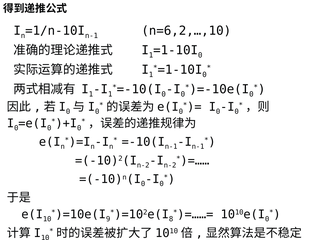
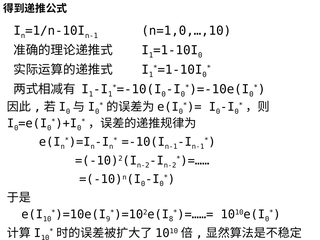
n=6,2,…,10: n=6,2,…,10 -> n=1,0,…,10 (186, 31)
